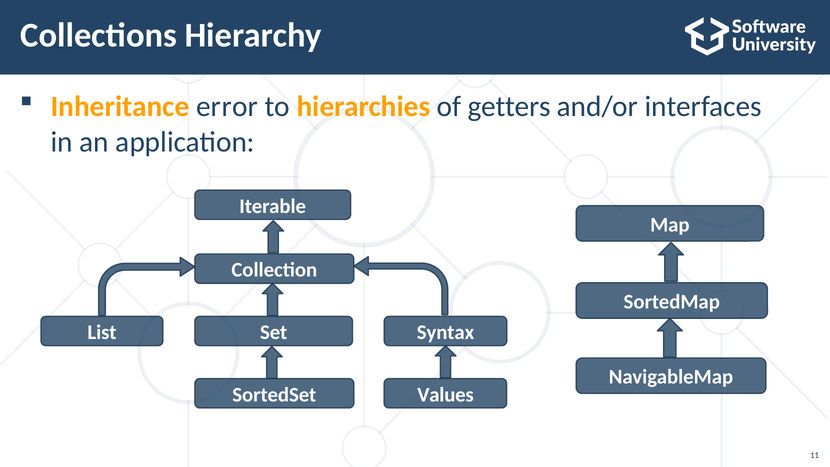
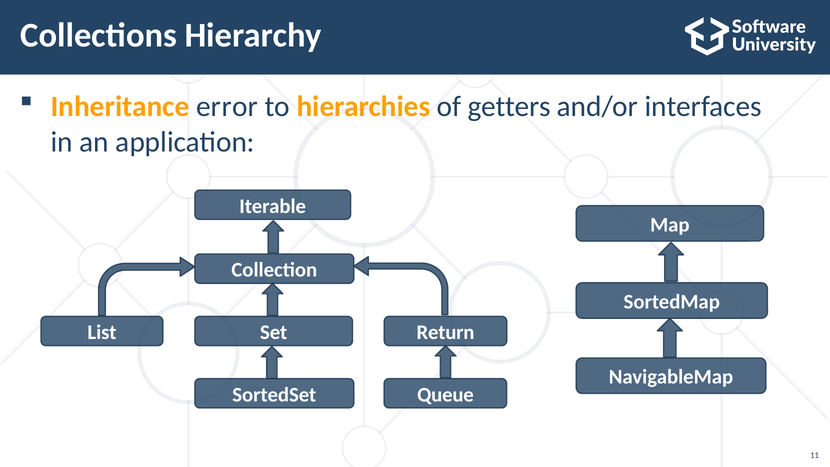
Syntax: Syntax -> Return (446, 332)
Values: Values -> Queue (445, 395)
